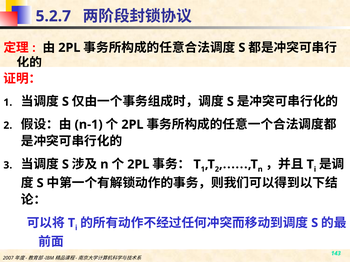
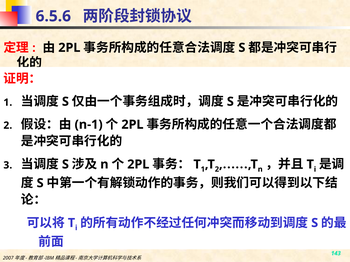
5.2.7: 5.2.7 -> 6.5.6 (53, 16)
